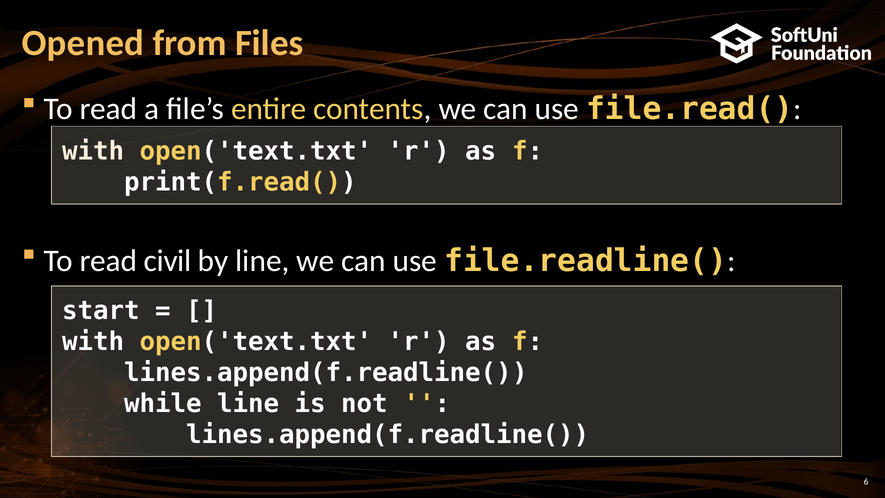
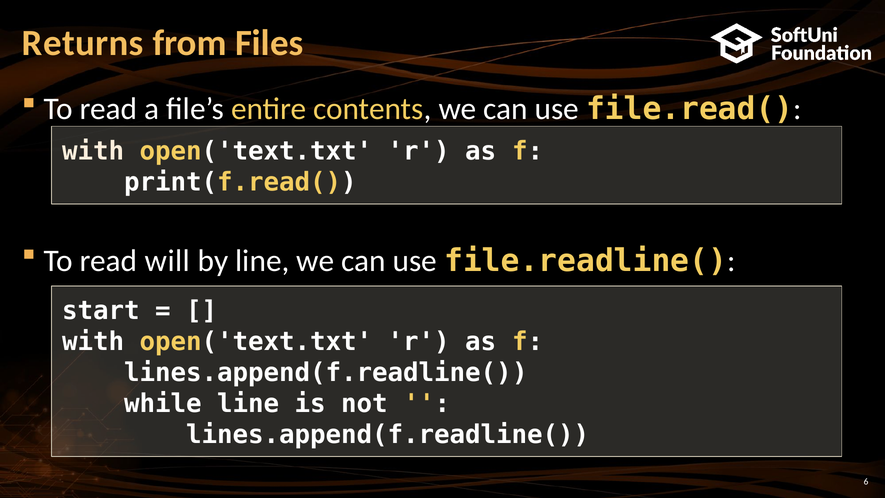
Opened: Opened -> Returns (83, 43)
civil: civil -> will (167, 261)
